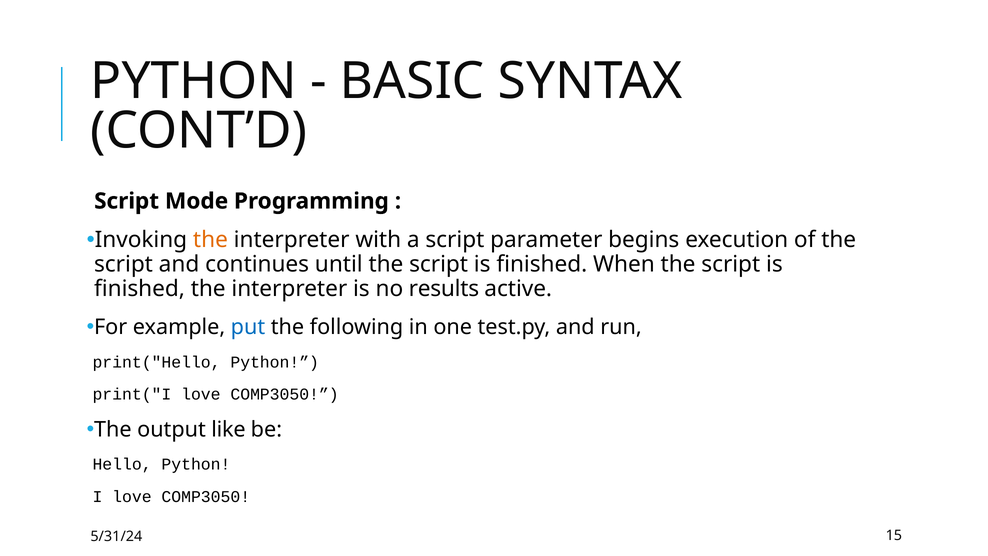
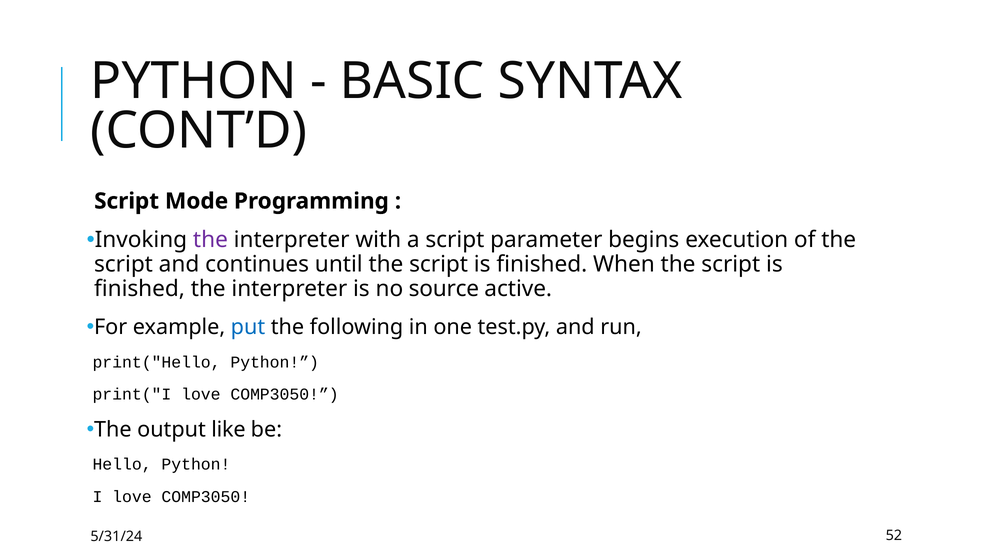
the colour: orange -> purple (210, 240)
results: results -> source (444, 289)
15: 15 -> 52 (894, 535)
